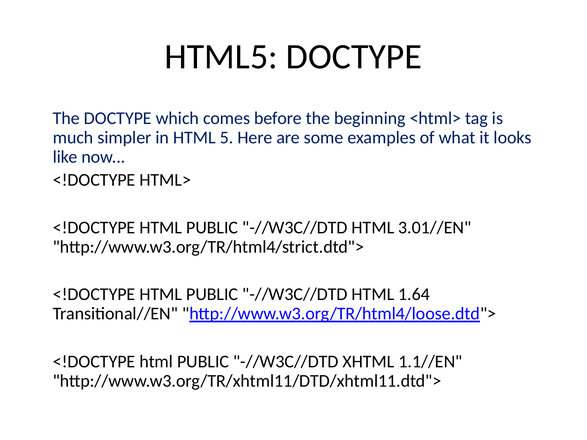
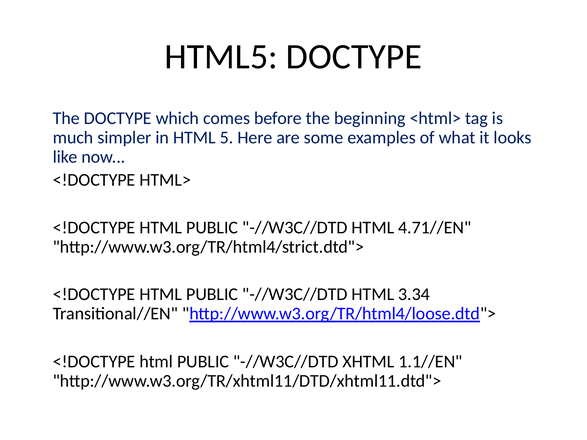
3.01//EN: 3.01//EN -> 4.71//EN (435, 228)
1.64: 1.64 -> 3.34 (414, 295)
